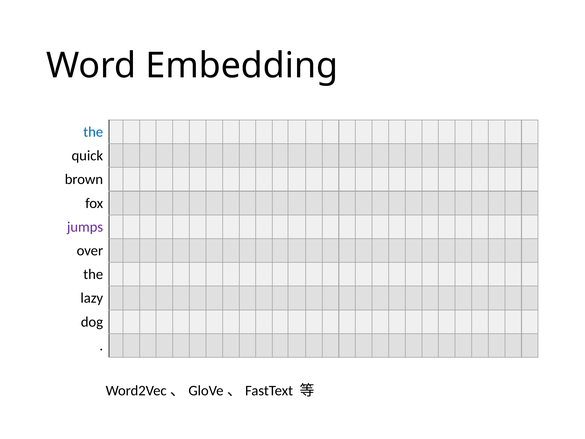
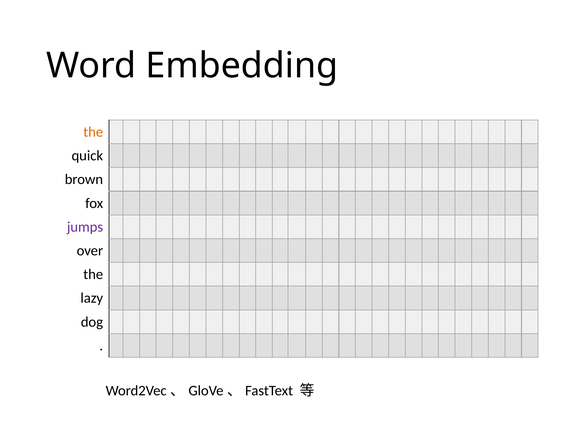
the colour: blue -> orange (93, 132)
